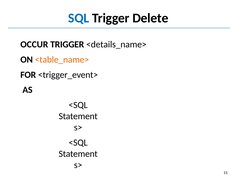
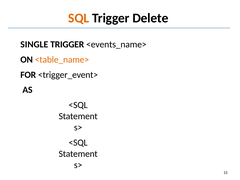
SQL colour: blue -> orange (79, 18)
OCCUR: OCCUR -> SINGLE (34, 44)
<details_name>: <details_name> -> <events_name> (116, 44)
